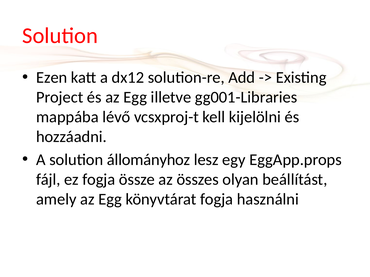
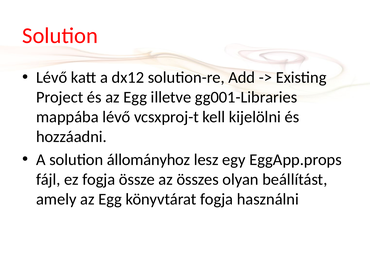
Ezen: Ezen -> Lévő (52, 78)
